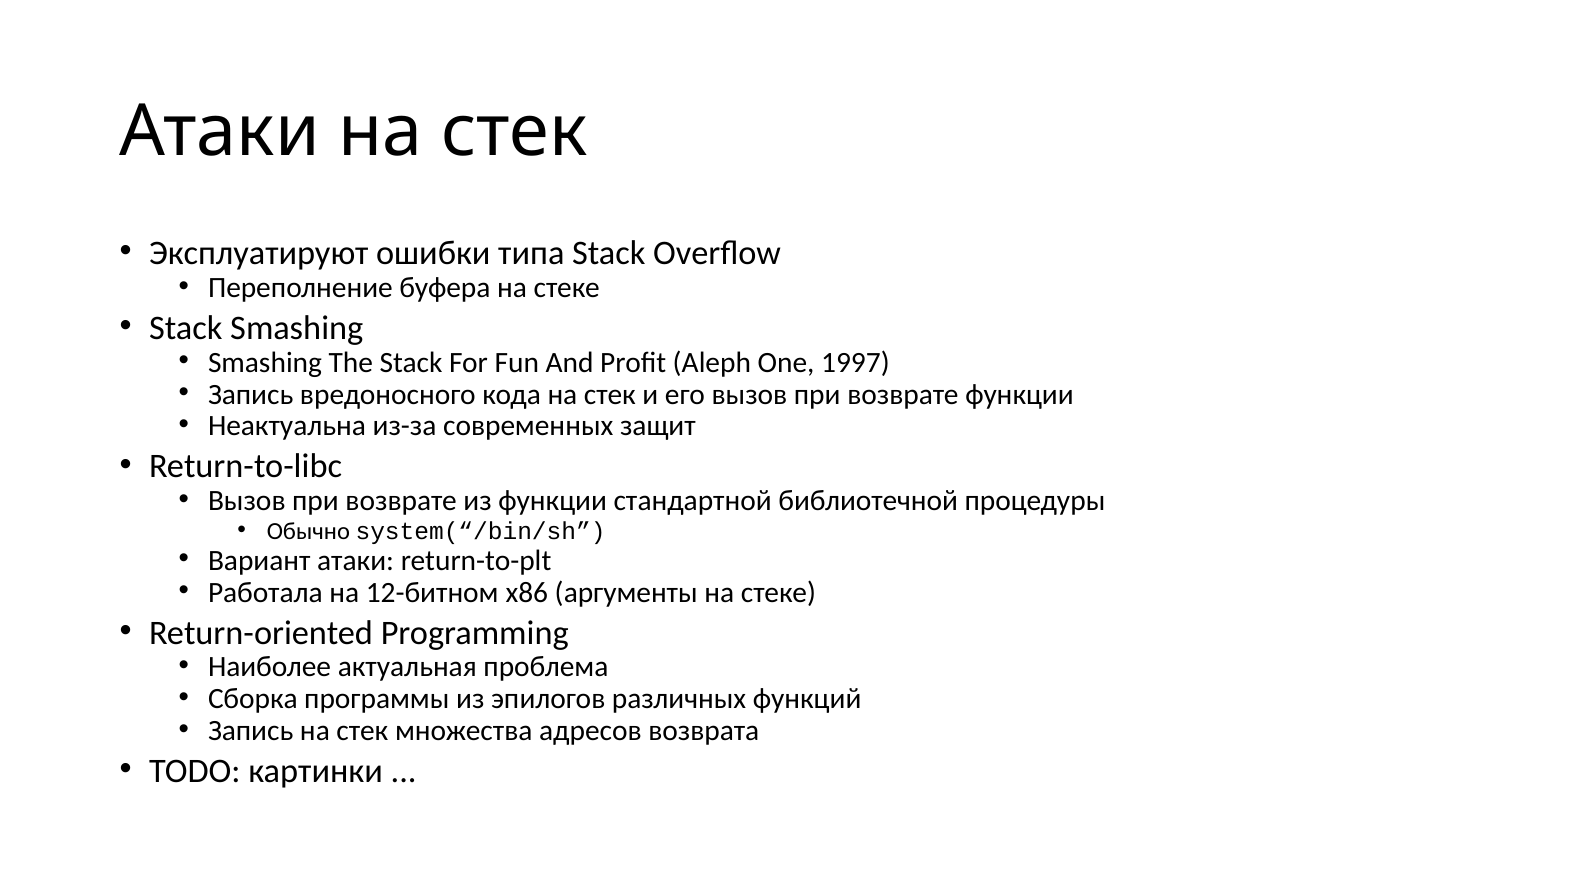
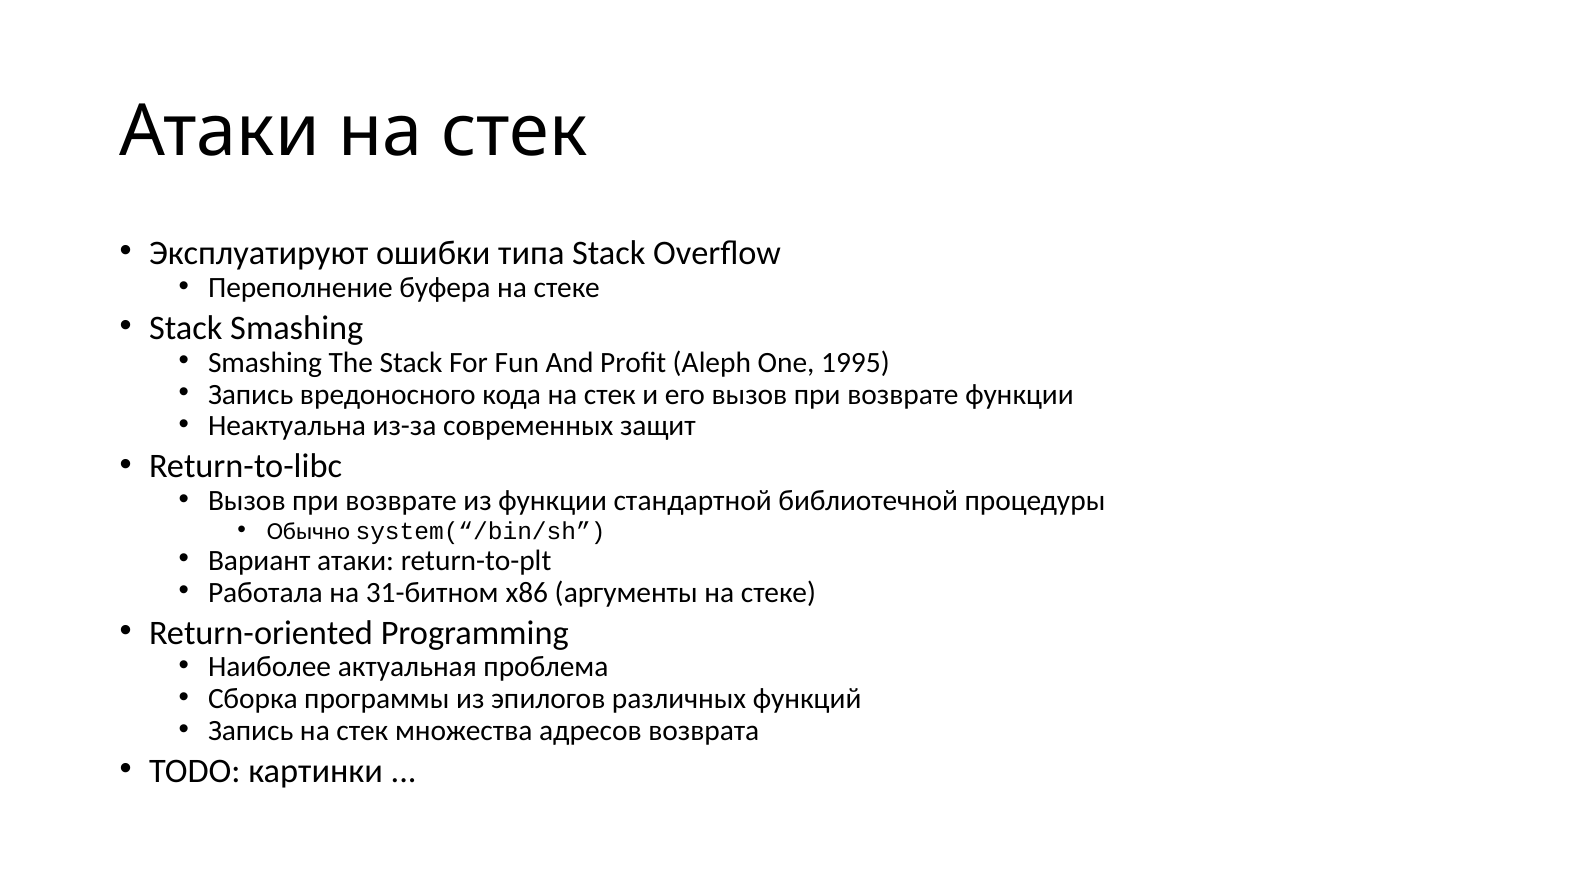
1997: 1997 -> 1995 (855, 362)
12-битном: 12-битном -> 31-битном (432, 593)
